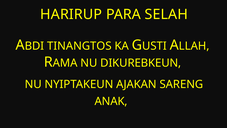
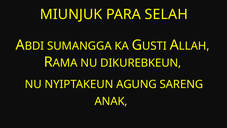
HARIRUP: HARIRUP -> MIUNJUK (71, 14)
TINANGTOS: TINANGTOS -> SUMANGGA (79, 46)
AJAKAN: AJAKAN -> AGUNG (136, 84)
